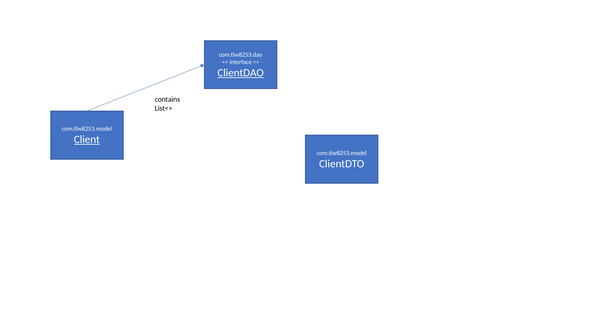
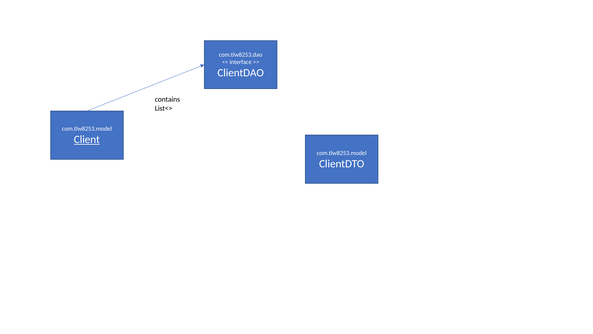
ClientDAO underline: present -> none (241, 73)
